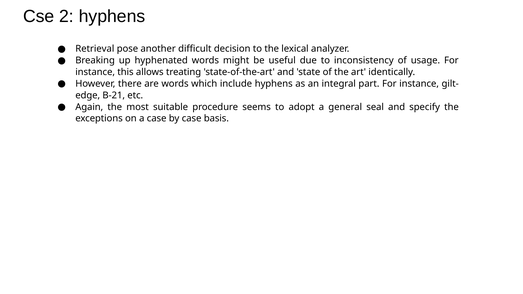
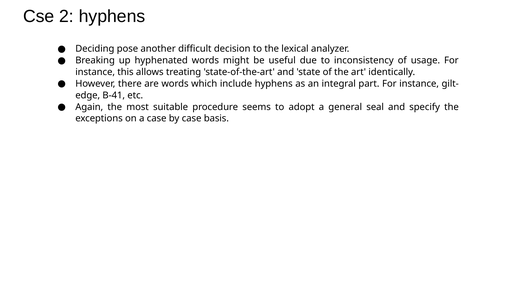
Retrieval: Retrieval -> Deciding (95, 49)
B-21: B-21 -> B-41 (114, 95)
